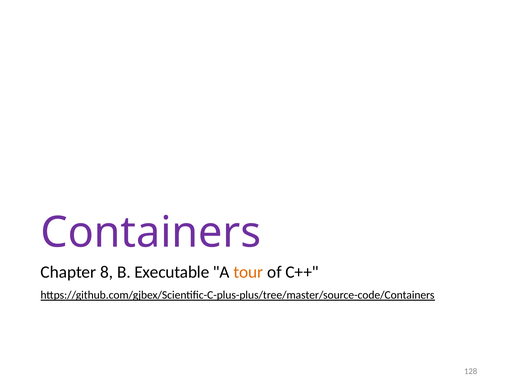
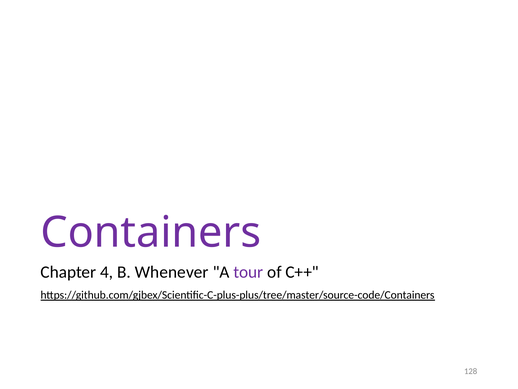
8: 8 -> 4 (107, 272)
Executable: Executable -> Whenever (172, 272)
tour colour: orange -> purple (248, 272)
